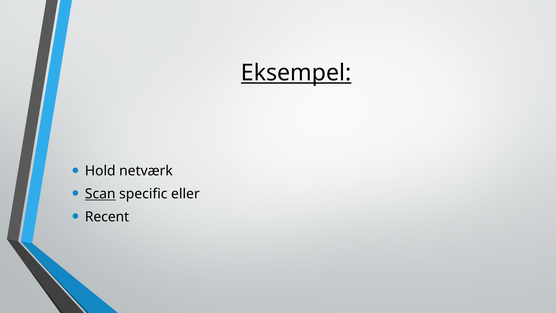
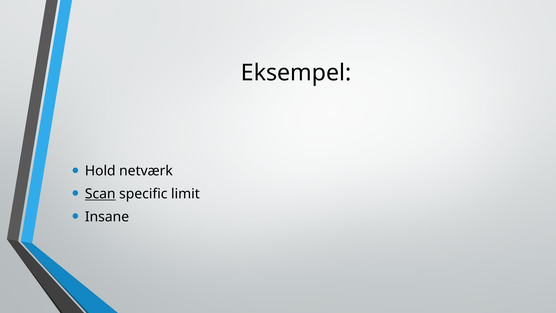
Eksempel underline: present -> none (296, 73)
eller: eller -> limit (185, 194)
Recent: Recent -> Insane (107, 217)
